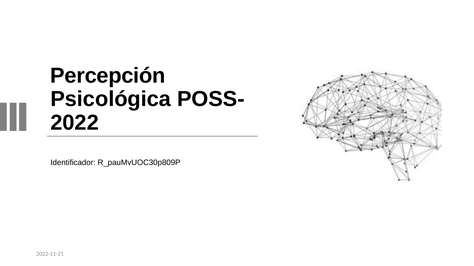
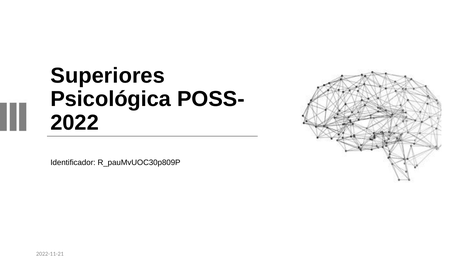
Percepción: Percepción -> Superiores (108, 76)
